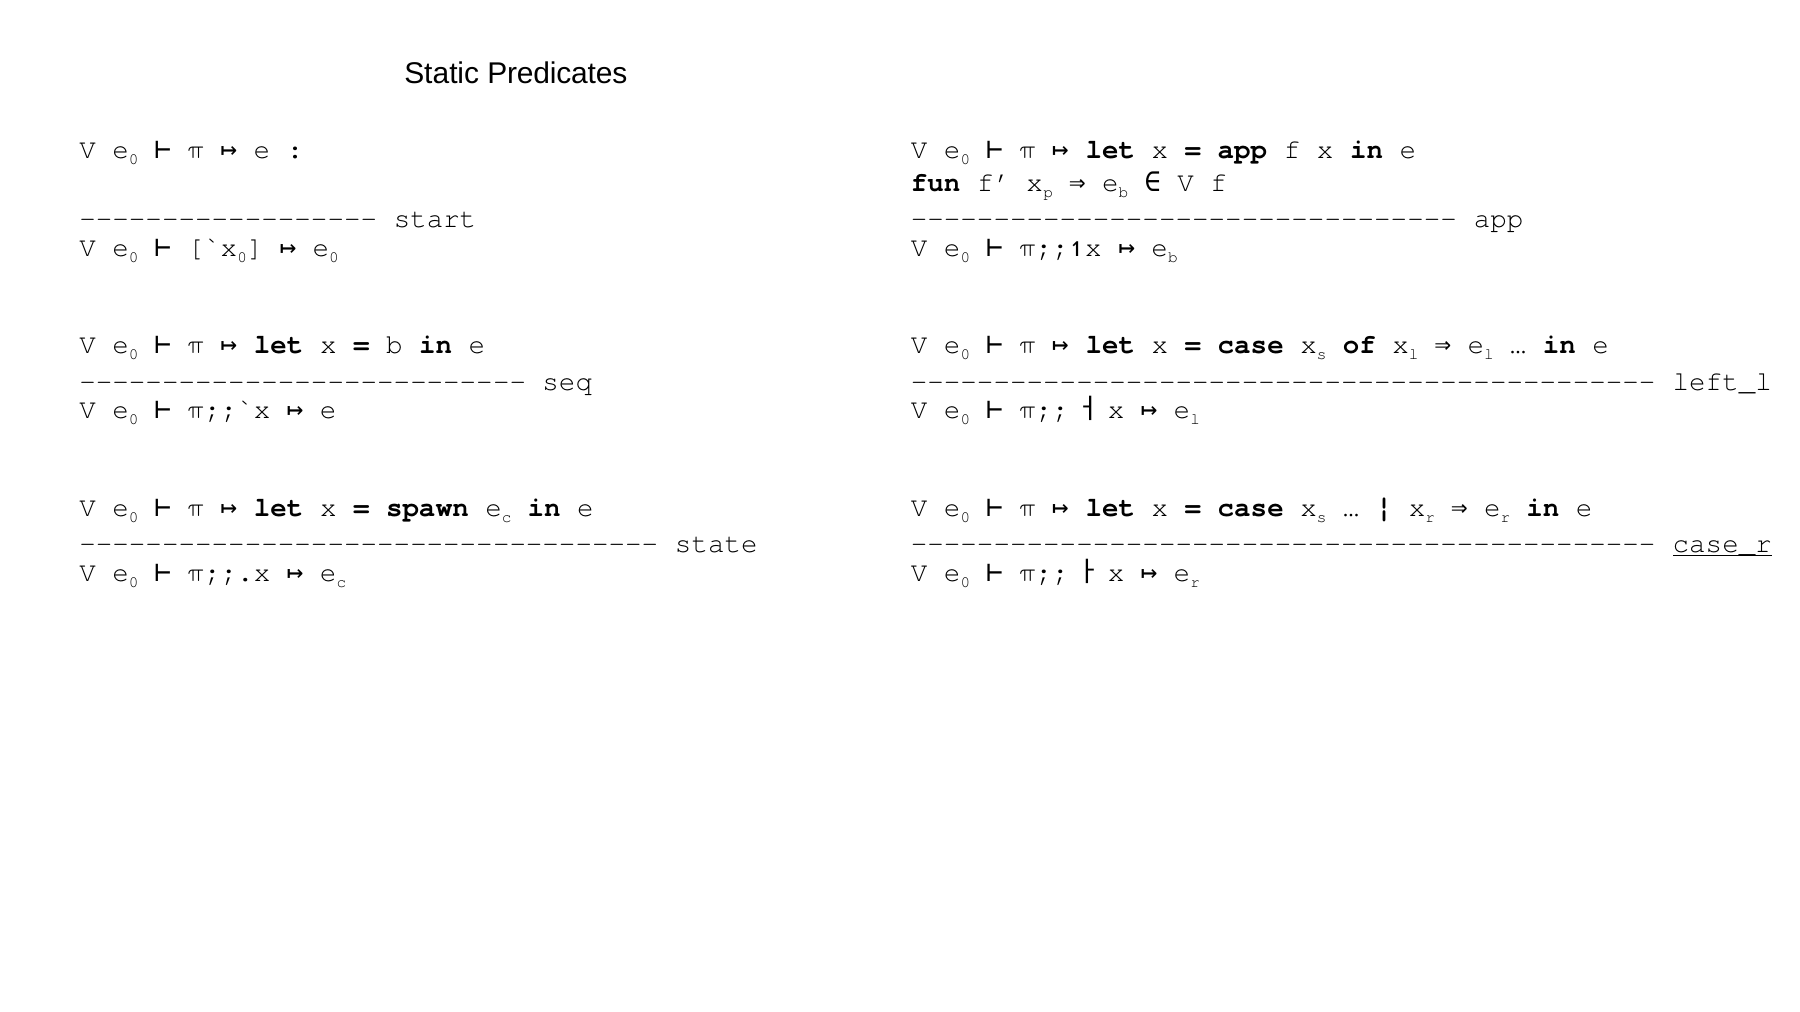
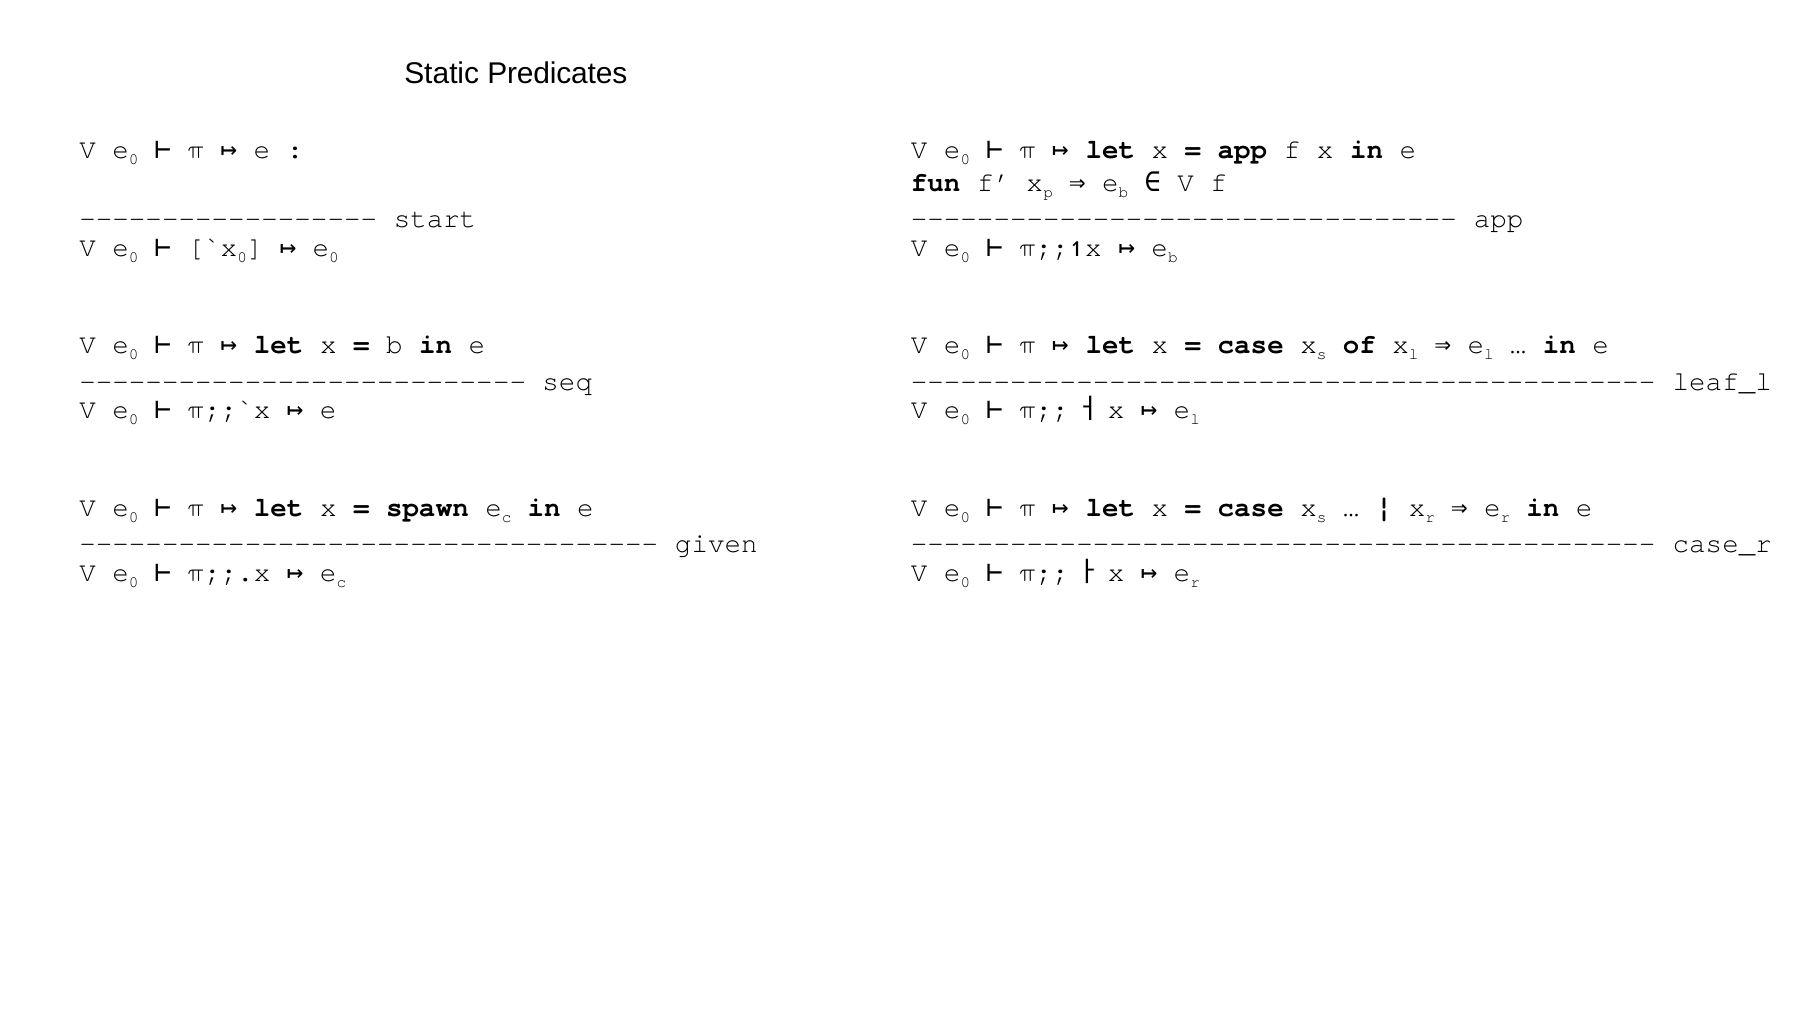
left_l: left_l -> leaf_l (1722, 381)
state: state -> given (716, 544)
case_r underline: present -> none (1722, 544)
